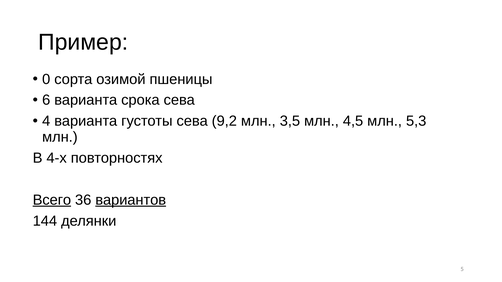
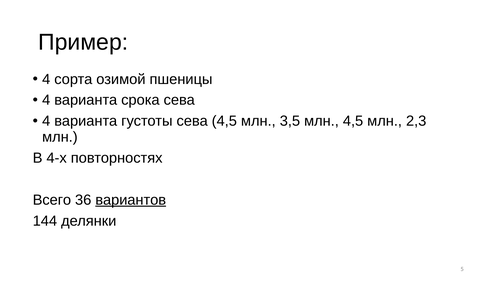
0: 0 -> 4 (46, 79)
6: 6 -> 4 (46, 100)
сева 9,2: 9,2 -> 4,5 (224, 121)
5,3: 5,3 -> 2,3 (416, 121)
Всего underline: present -> none (52, 200)
